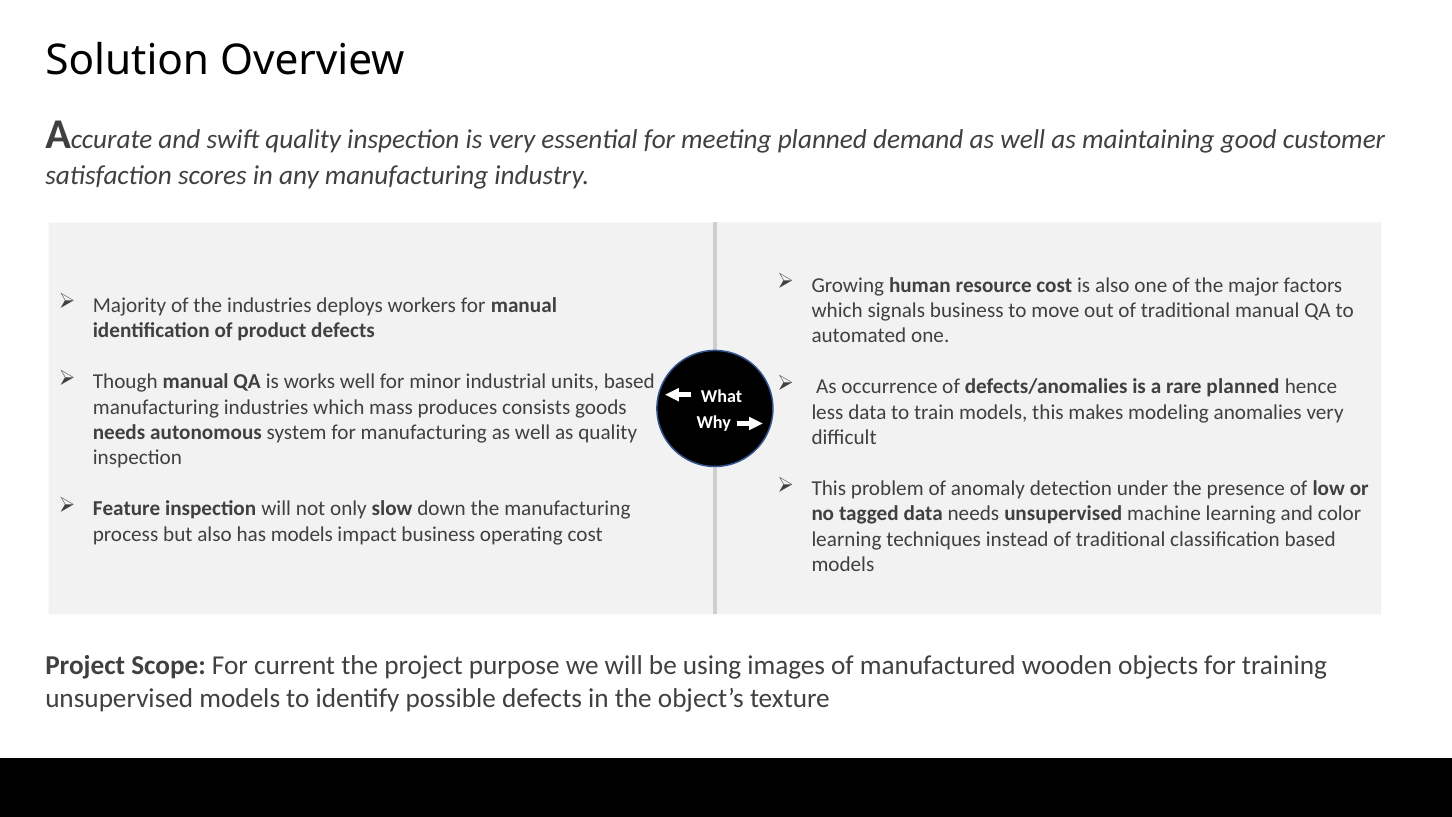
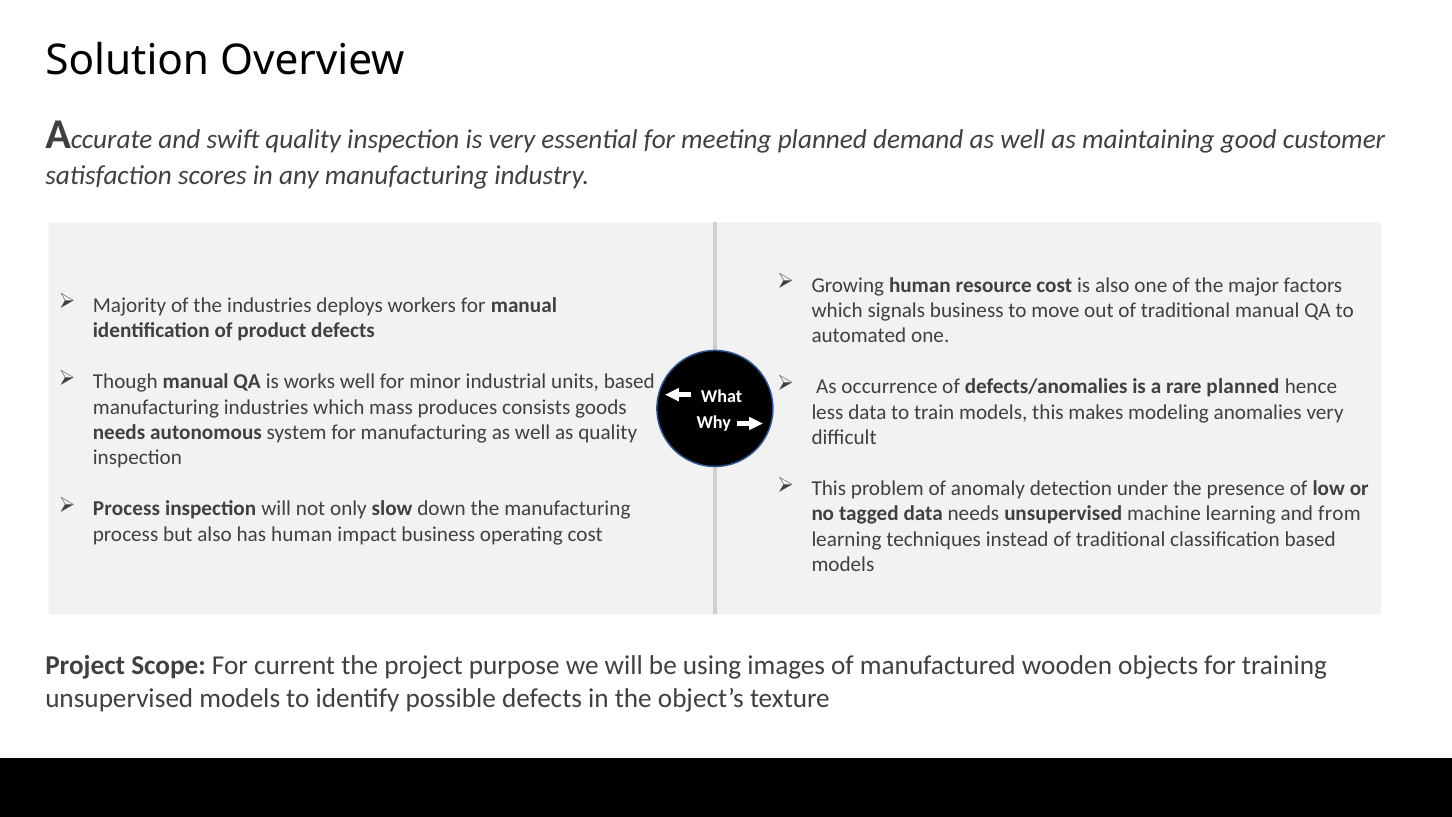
Feature: Feature -> Process (126, 509)
color: color -> from (1339, 514)
has models: models -> human (302, 534)
